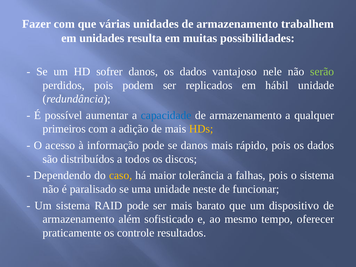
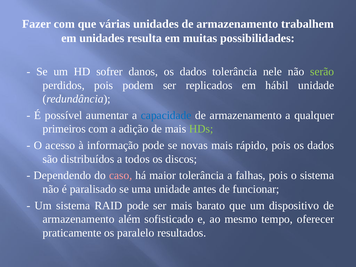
dados vantajoso: vantajoso -> tolerância (235, 72)
HDs colour: yellow -> light green (201, 129)
se danos: danos -> novas (194, 145)
caso colour: yellow -> pink (121, 175)
neste: neste -> antes (205, 189)
controle: controle -> paralelo (136, 233)
